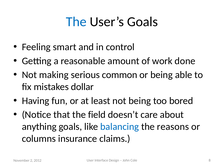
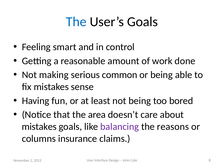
dollar: dollar -> sense (82, 87)
field: field -> area (97, 115)
anything: anything -> mistakes (39, 127)
balancing colour: blue -> purple (120, 127)
